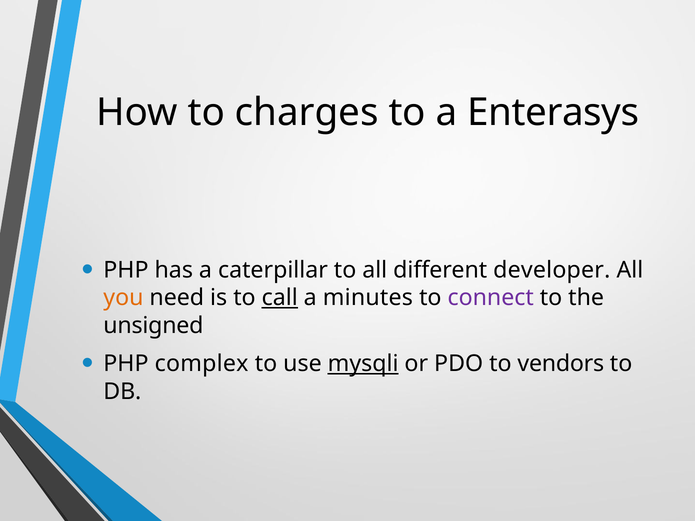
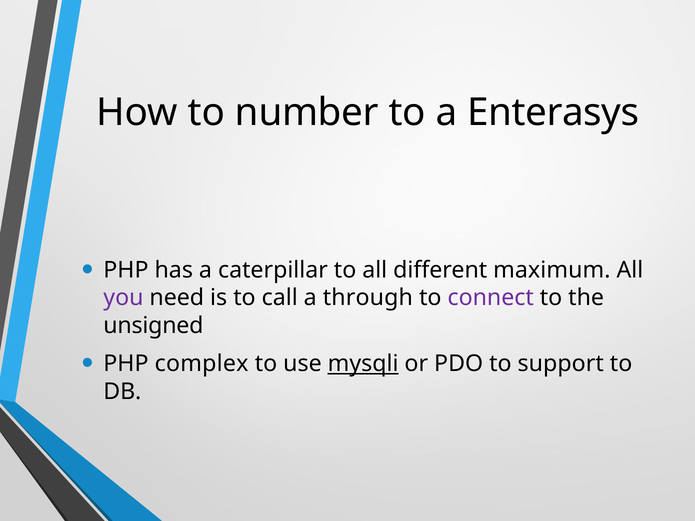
charges: charges -> number (307, 113)
developer: developer -> maximum (552, 270)
you colour: orange -> purple (123, 298)
call underline: present -> none (280, 298)
minutes: minutes -> through (368, 298)
vendors: vendors -> support (561, 364)
